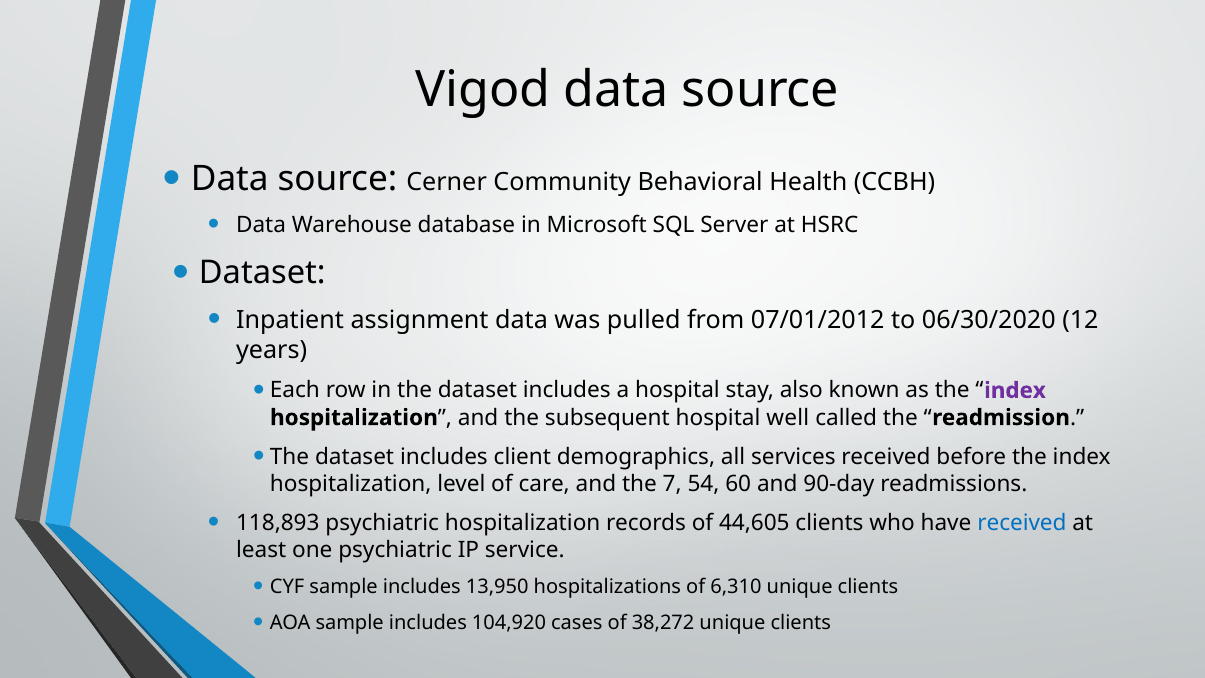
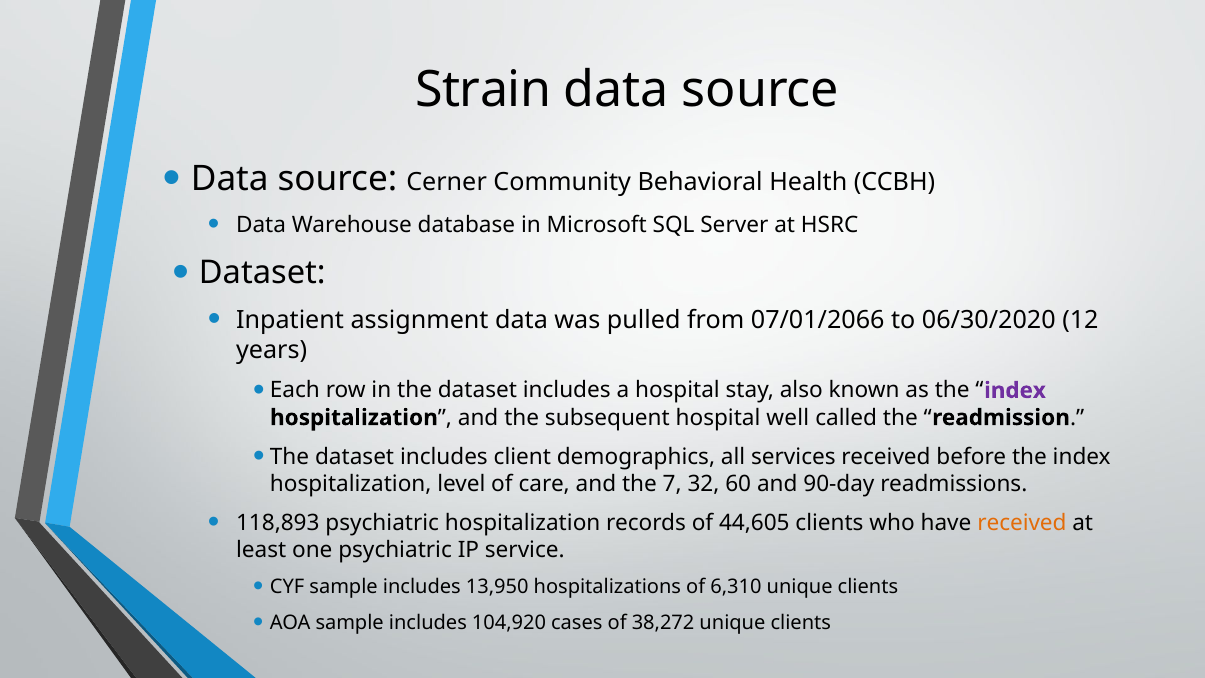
Vigod: Vigod -> Strain (483, 90)
07/01/2012: 07/01/2012 -> 07/01/2066 (818, 320)
54: 54 -> 32 (703, 484)
received colour: blue -> orange (1022, 523)
